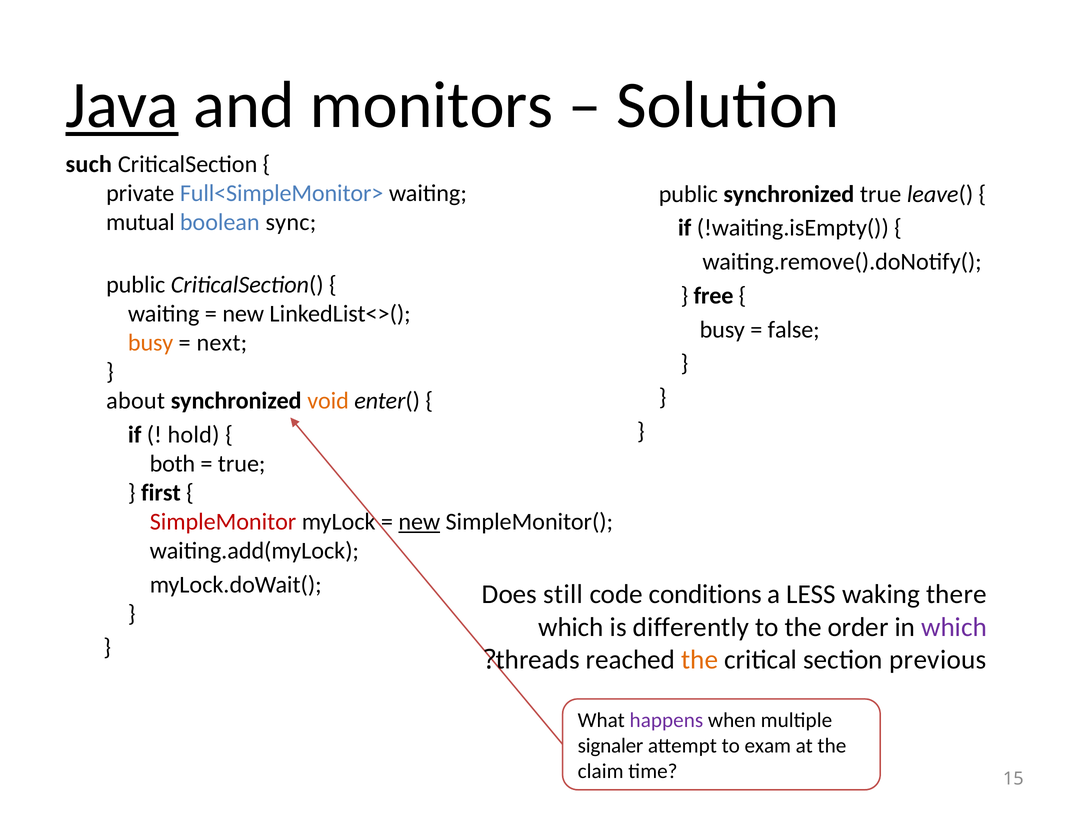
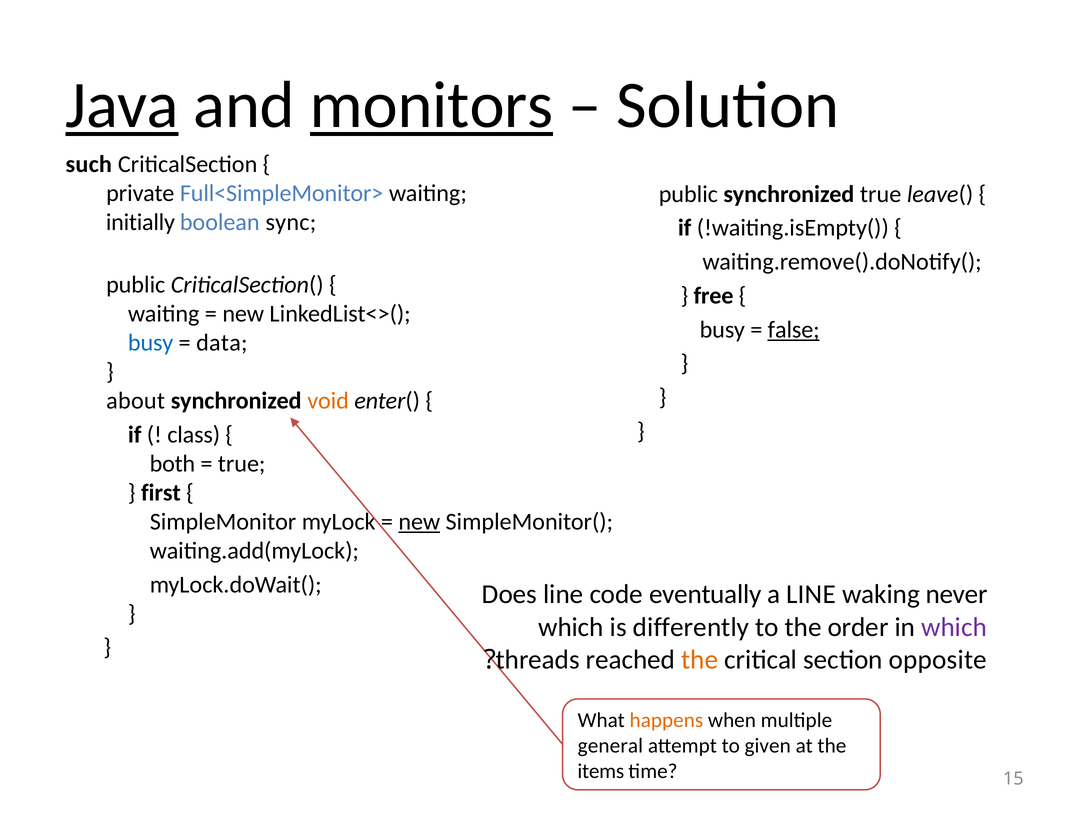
monitors underline: none -> present (432, 105)
mutual: mutual -> initially (140, 222)
false underline: none -> present (794, 330)
busy colour: orange -> blue (151, 343)
next: next -> data (222, 343)
hold: hold -> class (194, 435)
SimpleMonitor colour: red -> black (223, 522)
Does still: still -> line (563, 594)
conditions: conditions -> eventually (705, 594)
a LESS: LESS -> LINE (811, 594)
there: there -> never (957, 594)
previous: previous -> opposite (938, 660)
happens colour: purple -> orange (666, 720)
signaler: signaler -> general (610, 746)
exam: exam -> given (768, 746)
claim: claim -> items (601, 771)
